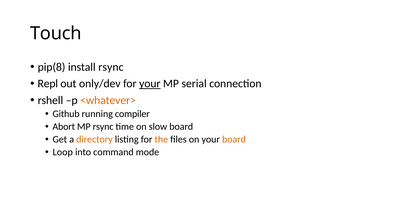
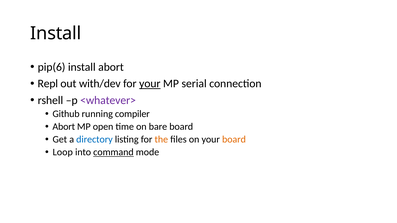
Touch: Touch -> Install (56, 33)
pip(8: pip(8 -> pip(6 (52, 67)
install rsync: rsync -> abort (111, 67)
only/dev: only/dev -> with/dev (100, 84)
<whatever> colour: orange -> purple (108, 100)
MP rsync: rsync -> open (103, 127)
slow: slow -> bare (158, 127)
directory colour: orange -> blue (94, 140)
command underline: none -> present (113, 152)
